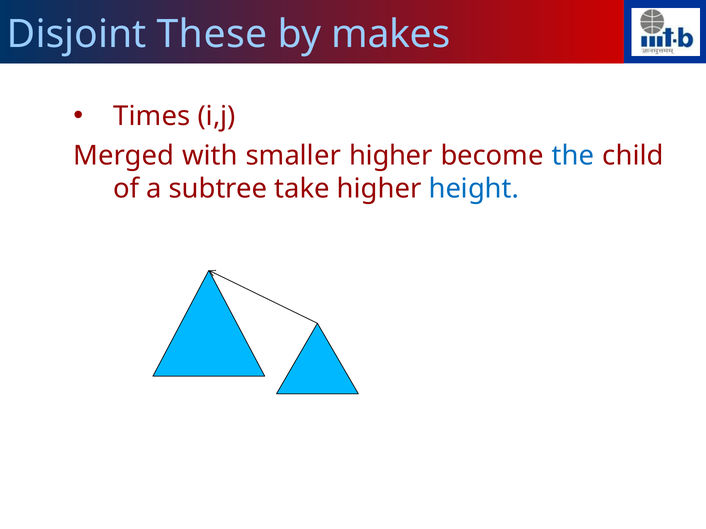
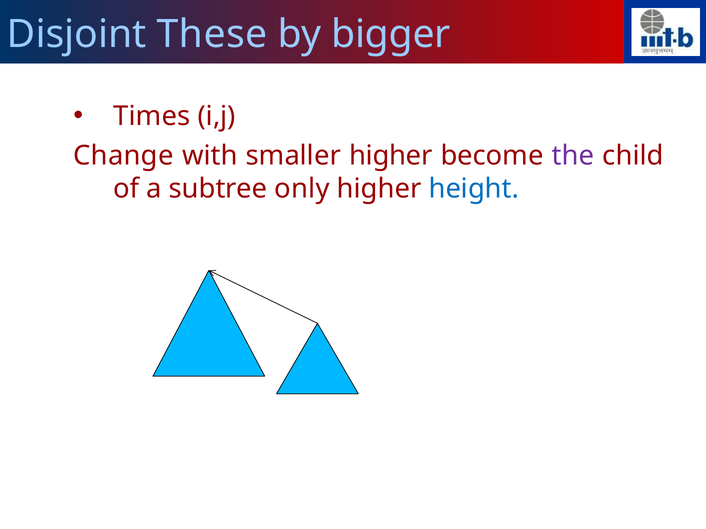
makes: makes -> bigger (391, 34)
Merged: Merged -> Change (123, 156)
the colour: blue -> purple (573, 156)
take: take -> only (302, 189)
